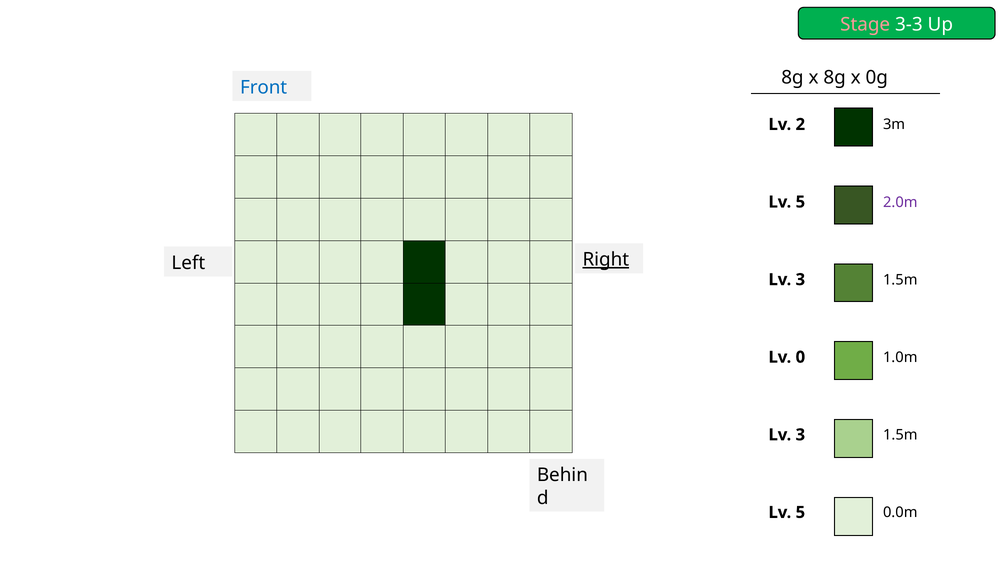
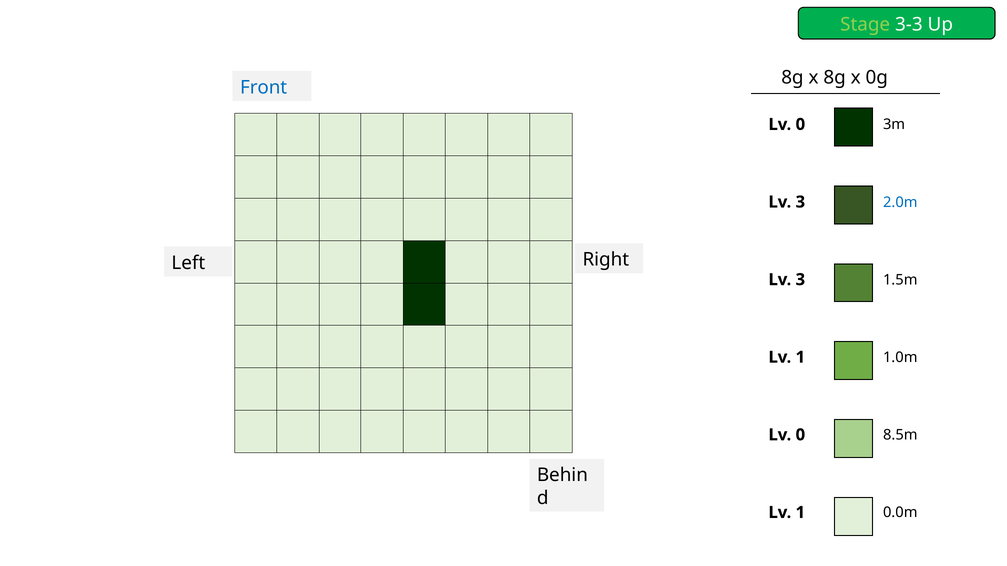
Stage colour: pink -> light green (865, 25)
2: 2 -> 0 (800, 124)
2.0m colour: purple -> blue (900, 202)
5: 5 -> 3 (800, 202)
Right underline: present -> none (606, 260)
0: 0 -> 1 (800, 357)
1.5m: 1.5m -> 8.5m (900, 435)
3: 3 -> 0 (800, 435)
5: 5 -> 1 (800, 513)
